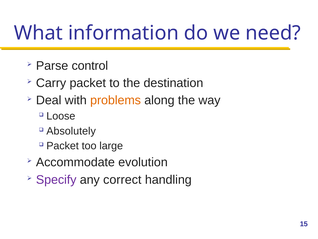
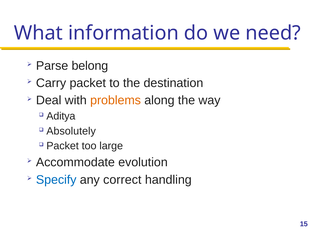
control: control -> belong (90, 66)
Loose: Loose -> Aditya (61, 116)
Specify colour: purple -> blue (56, 179)
